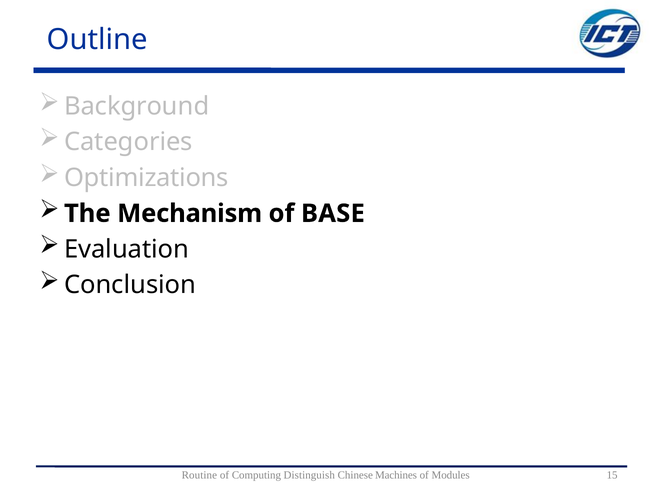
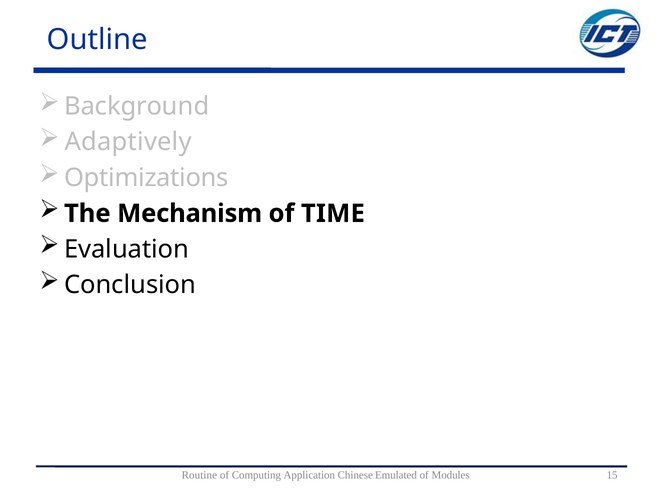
Categories: Categories -> Adaptively (128, 142)
BASE: BASE -> TIME (333, 214)
Distinguish: Distinguish -> Application (309, 476)
Machines: Machines -> Emulated (396, 476)
